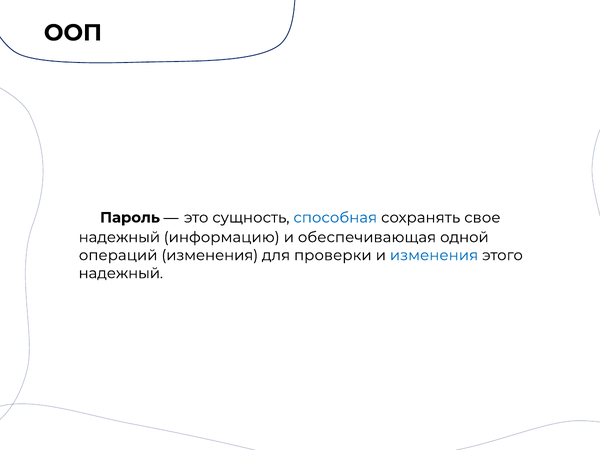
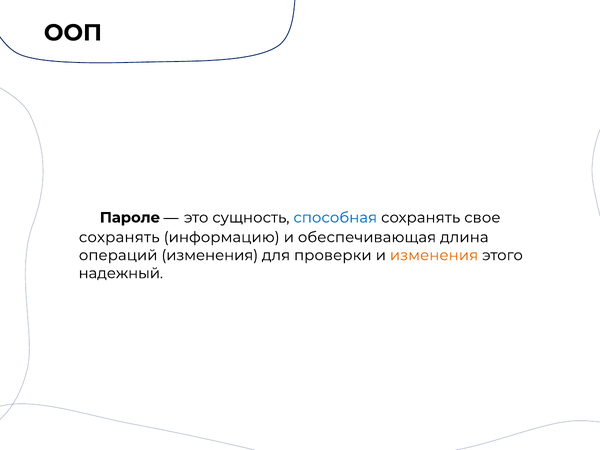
Пароль: Пароль -> Пароле (130, 218)
надежный: надежный -> сохранять (119, 237)
одной: одной -> длина (464, 237)
изменения colour: blue -> orange (434, 255)
